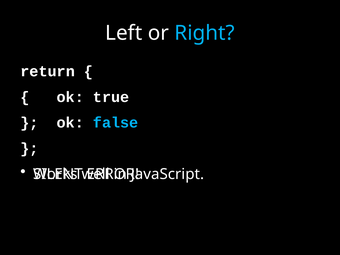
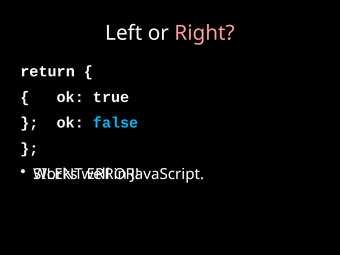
Right colour: light blue -> pink (205, 33)
